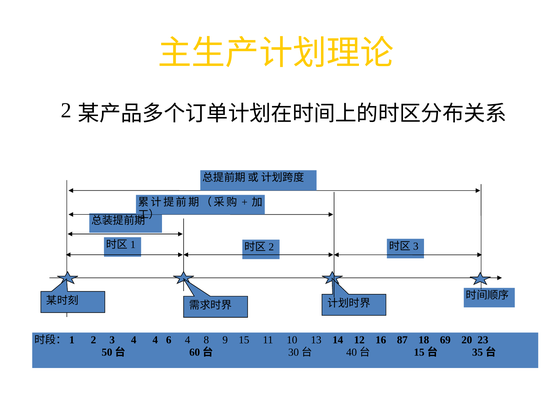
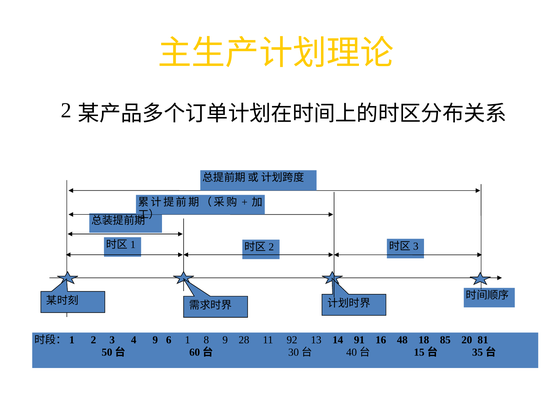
4 4: 4 -> 9 (155, 340)
6 4: 4 -> 1 (188, 340)
15: 15 -> 28 (244, 340)
10: 10 -> 92 (292, 340)
12: 12 -> 91 (359, 340)
87: 87 -> 48 (402, 340)
69: 69 -> 85 (445, 340)
23: 23 -> 81 (483, 340)
